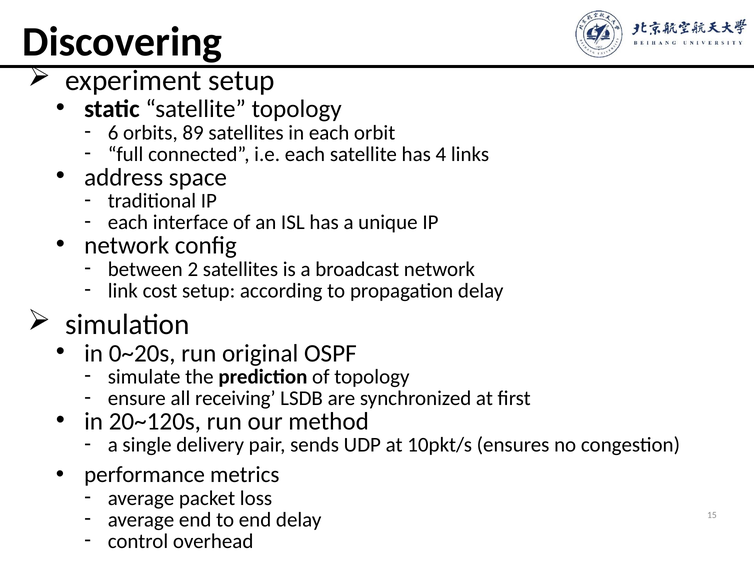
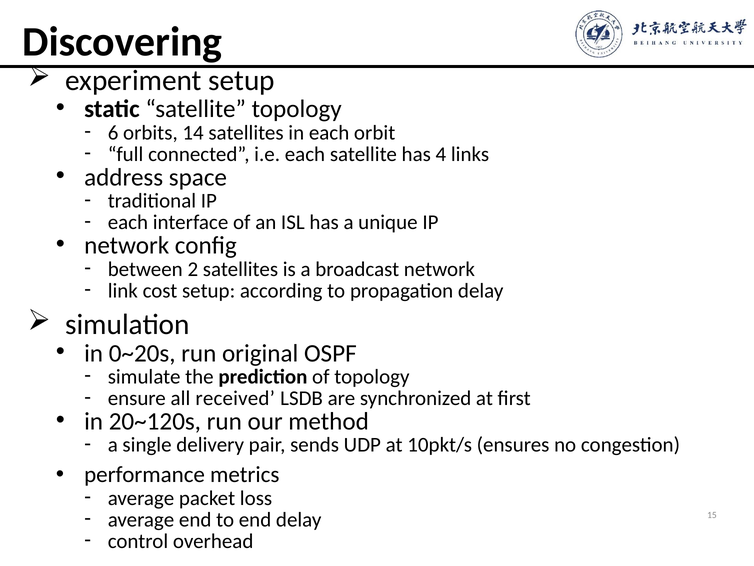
89: 89 -> 14 (193, 133)
receiving: receiving -> received (235, 398)
